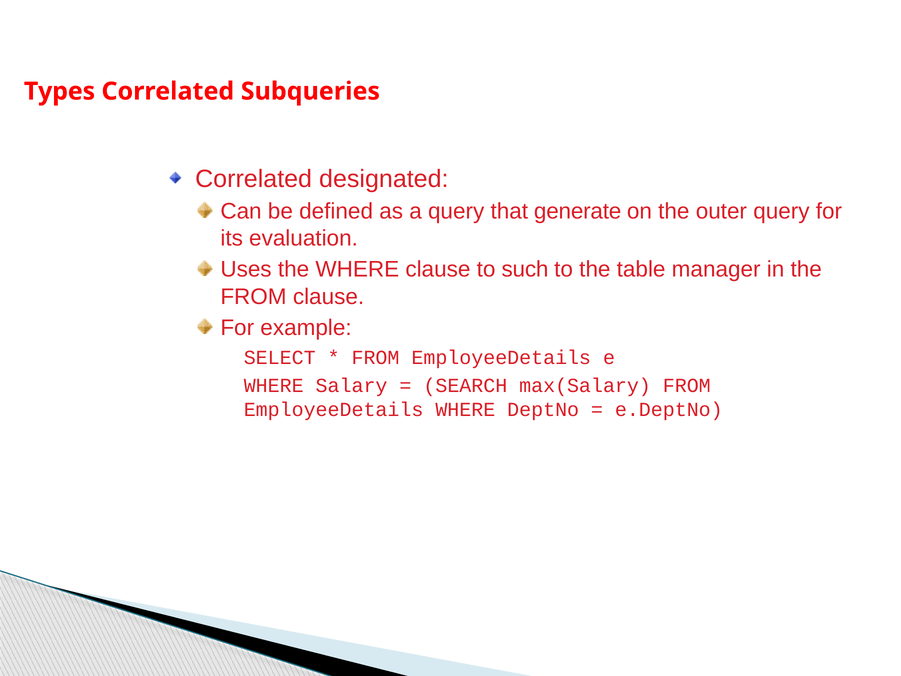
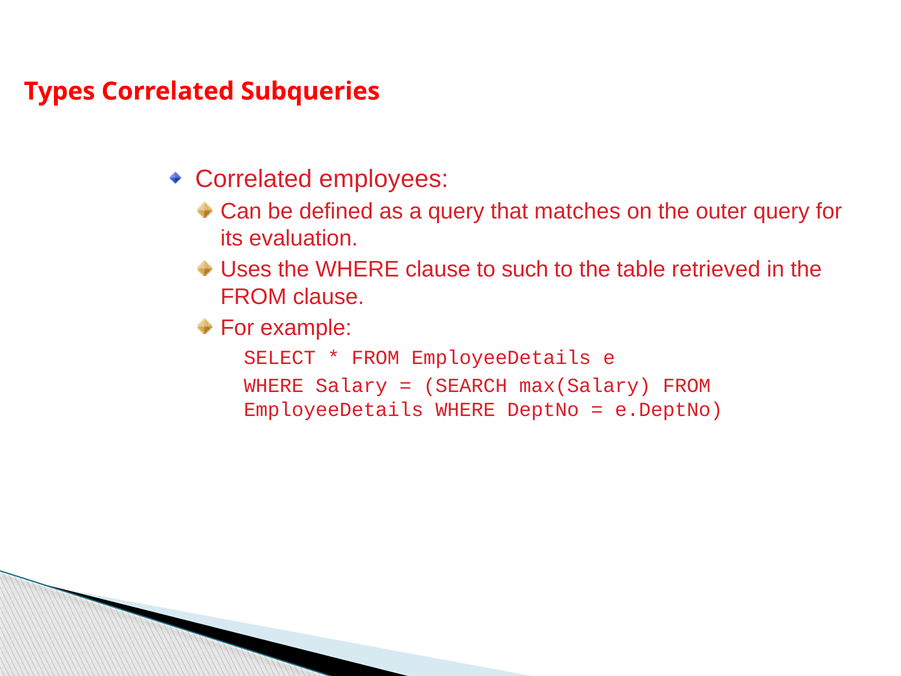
designated: designated -> employees (384, 179)
generate: generate -> matches (577, 211)
manager: manager -> retrieved (716, 269)
